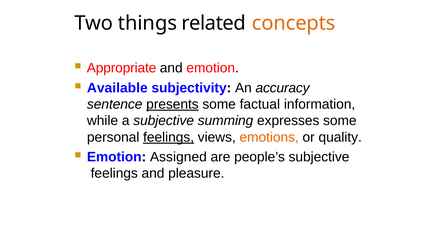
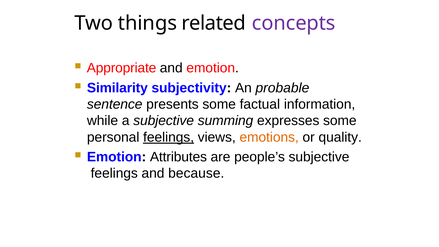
concepts colour: orange -> purple (294, 23)
Available: Available -> Similarity (117, 88)
accuracy: accuracy -> probable (282, 88)
presents underline: present -> none (172, 104)
Assigned: Assigned -> Attributes (178, 157)
pleasure: pleasure -> because (196, 173)
